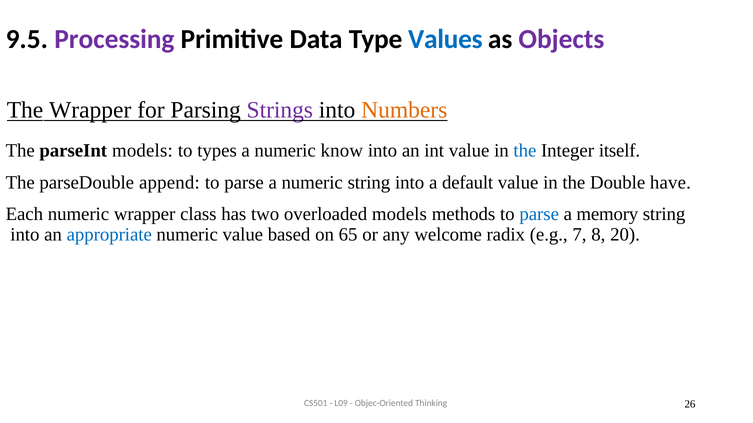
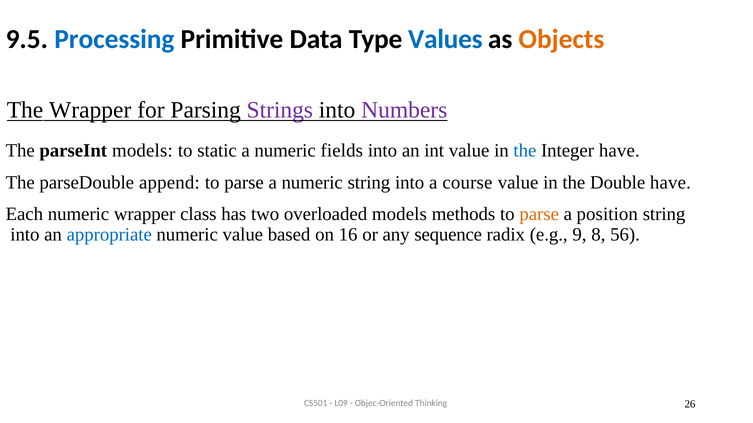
Processing colour: purple -> blue (114, 39)
Objects colour: purple -> orange (561, 39)
Numbers colour: orange -> purple (404, 110)
types: types -> static (217, 151)
know: know -> fields (342, 151)
Integer itself: itself -> have (619, 151)
default: default -> course (467, 183)
parse colour: blue -> orange (539, 214)
memory: memory -> position (607, 214)
65: 65 -> 16 (348, 235)
welcome: welcome -> sequence (448, 235)
7: 7 -> 9 (579, 235)
20: 20 -> 56 (625, 235)
